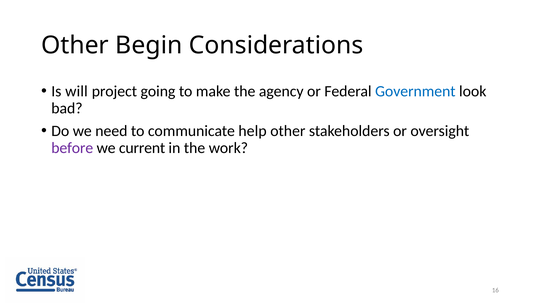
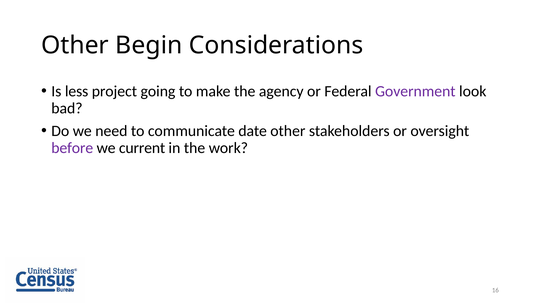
will: will -> less (77, 91)
Government colour: blue -> purple (415, 91)
help: help -> date (253, 131)
